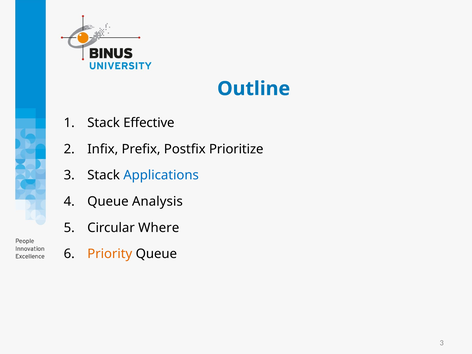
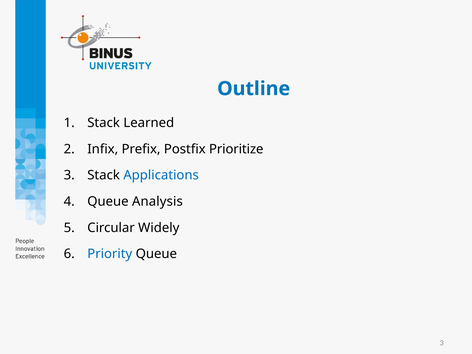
Effective: Effective -> Learned (149, 123)
Where: Where -> Widely (159, 228)
Priority colour: orange -> blue (110, 254)
